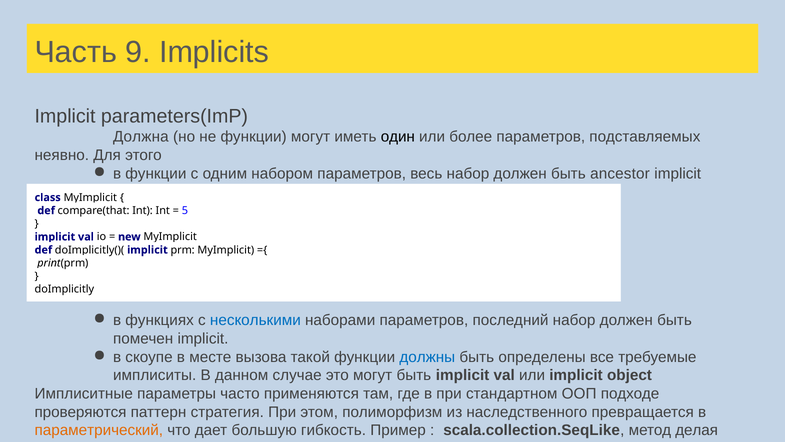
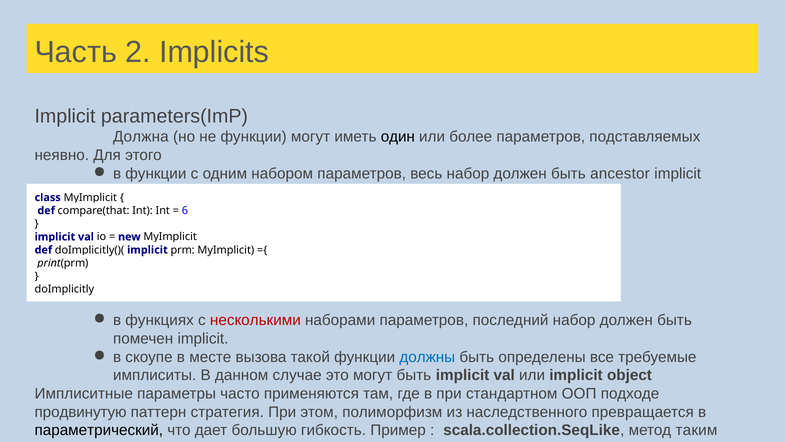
9: 9 -> 2 (138, 52)
5: 5 -> 6 (185, 210)
несколькими colour: blue -> red (255, 320)
проверяются: проверяются -> продвинутую (81, 412)
параметрический colour: orange -> black (99, 430)
делая: делая -> таким (696, 430)
